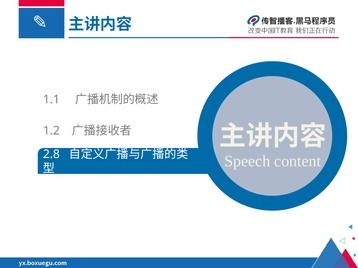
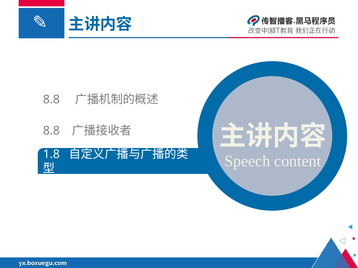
1.1: 1.1 -> 8.8 (51, 100)
1.2: 1.2 -> 8.8 (51, 131)
2.8: 2.8 -> 1.8 (51, 155)
